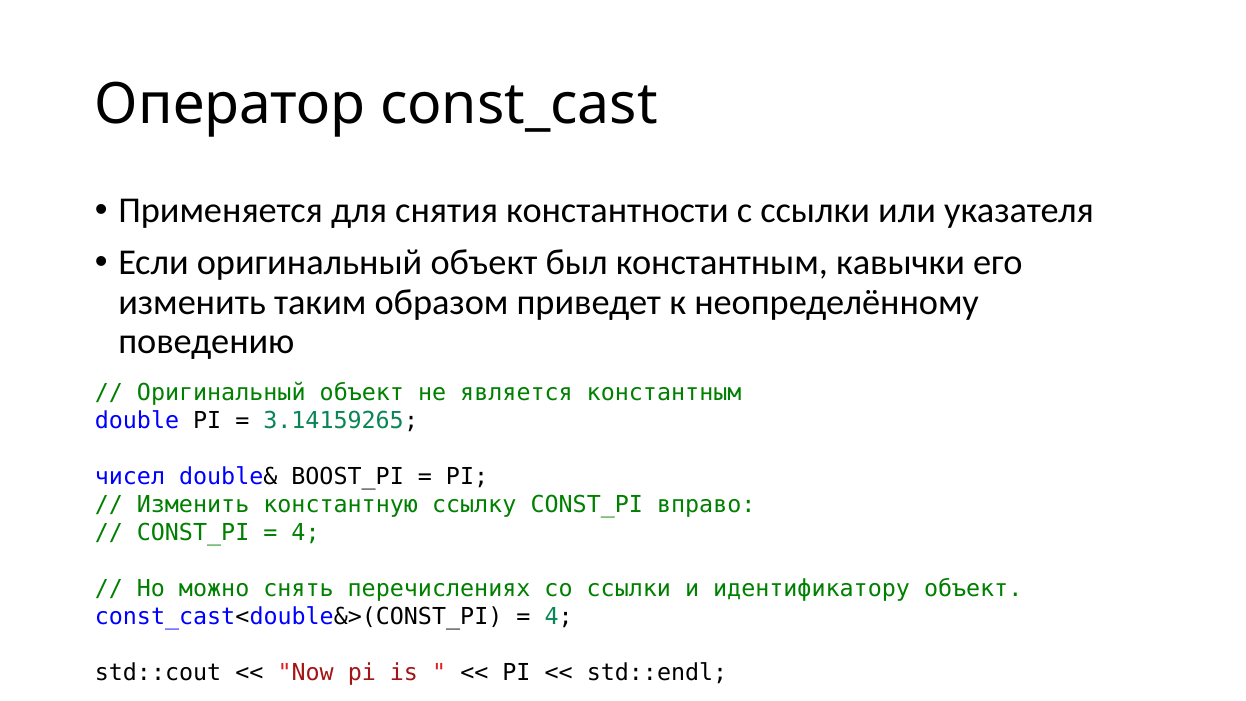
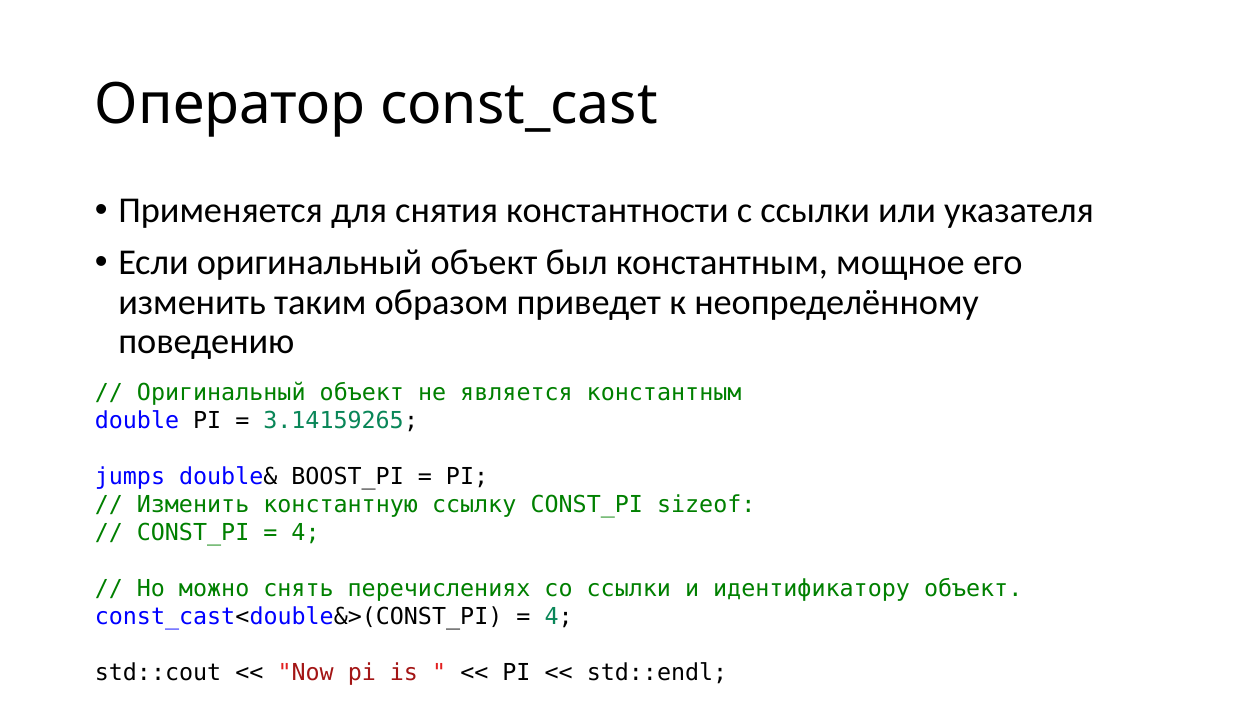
кавычки: кавычки -> мощное (900, 263)
чисел: чисел -> jumps (130, 477)
вправо: вправо -> sizeof (706, 505)
